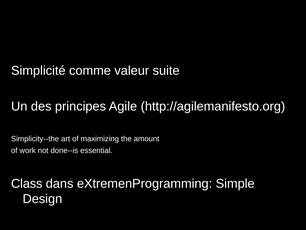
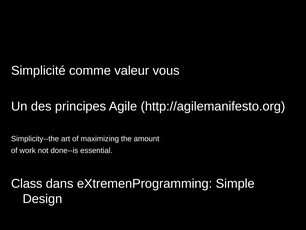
suite: suite -> vous (166, 70)
